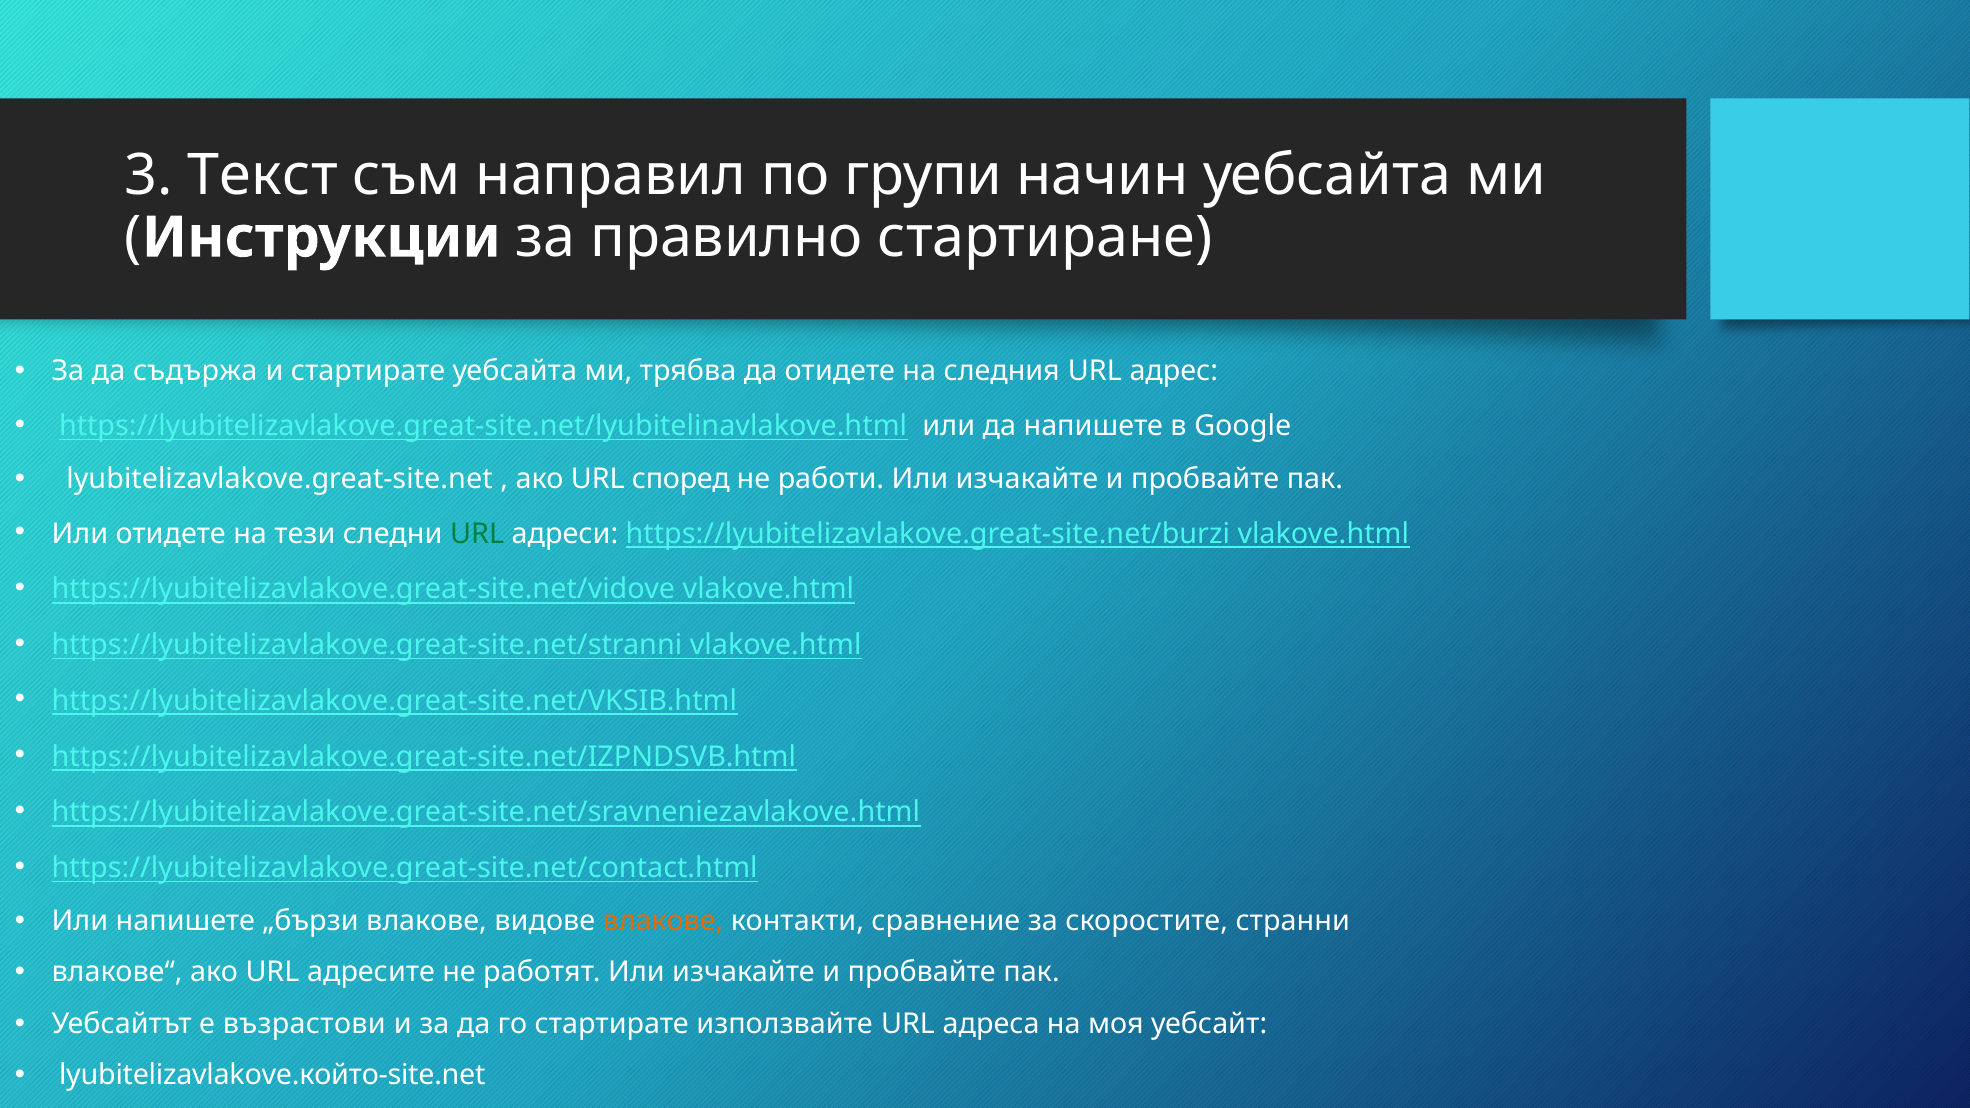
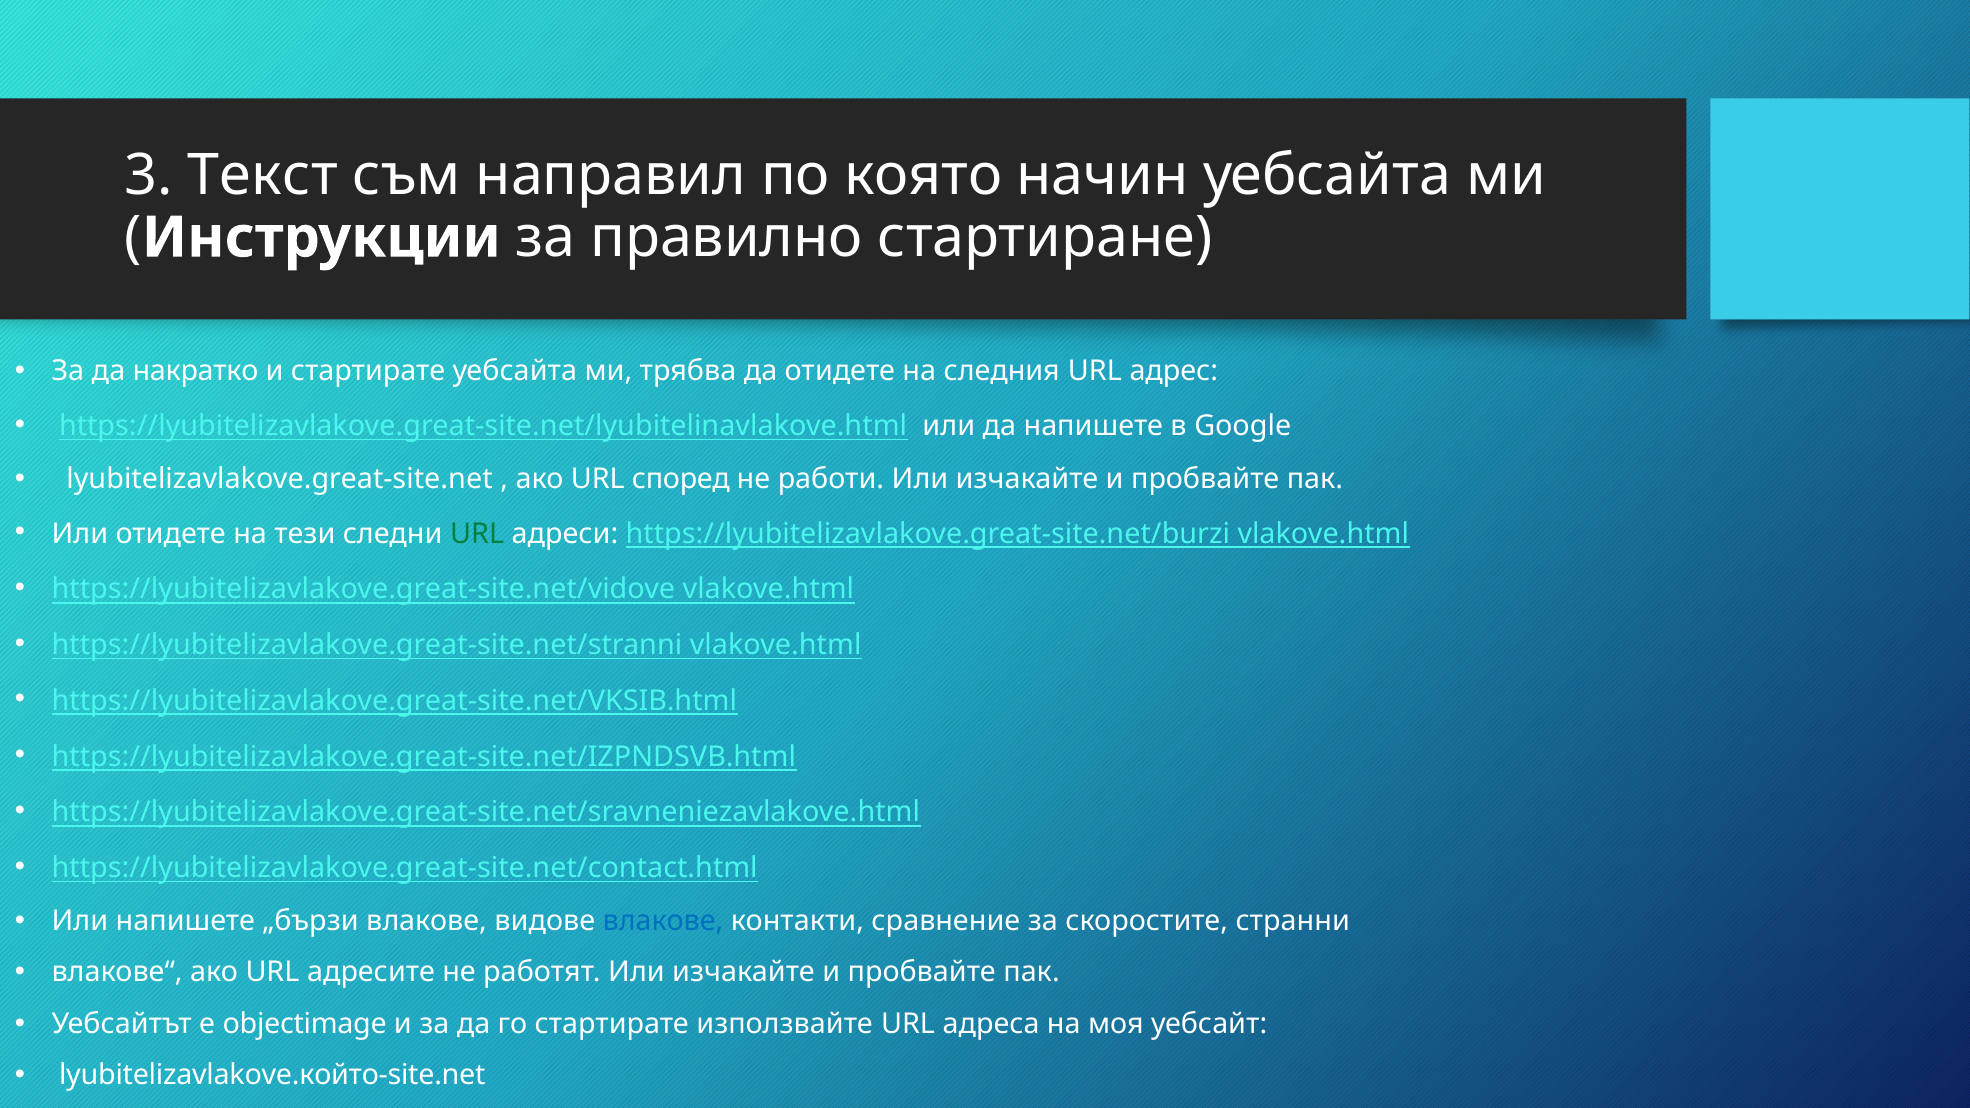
групи: групи -> която (923, 176)
съдържа: съдържа -> накратко (196, 371)
влакове colour: orange -> blue (663, 921)
възрастови: възрастови -> objectimage (305, 1024)
